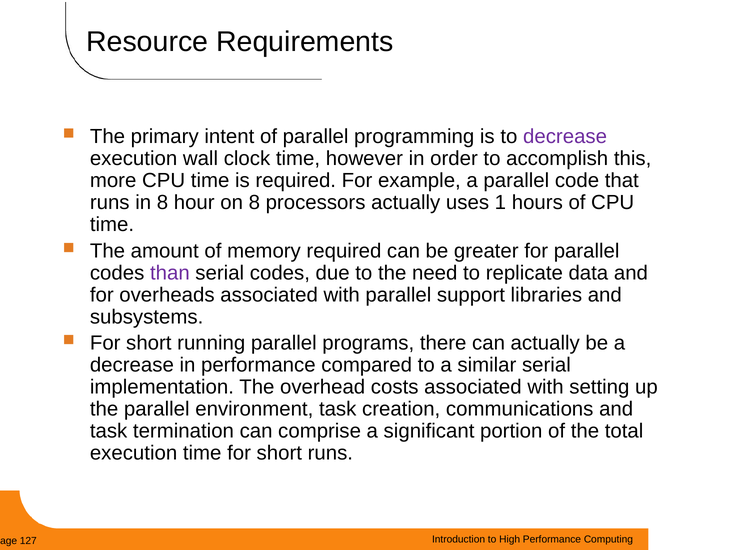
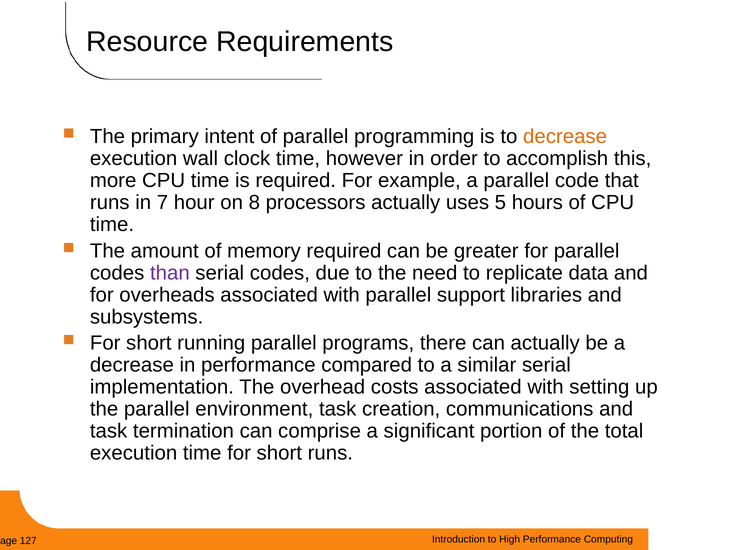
decrease colour: purple -> orange (565, 137)
in 8: 8 -> 7 (162, 203)
1: 1 -> 5 (500, 203)
